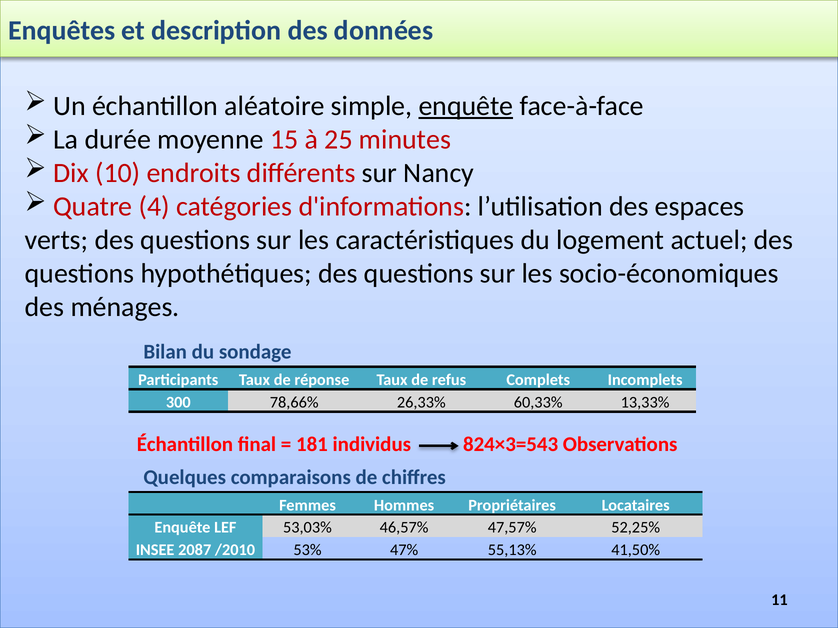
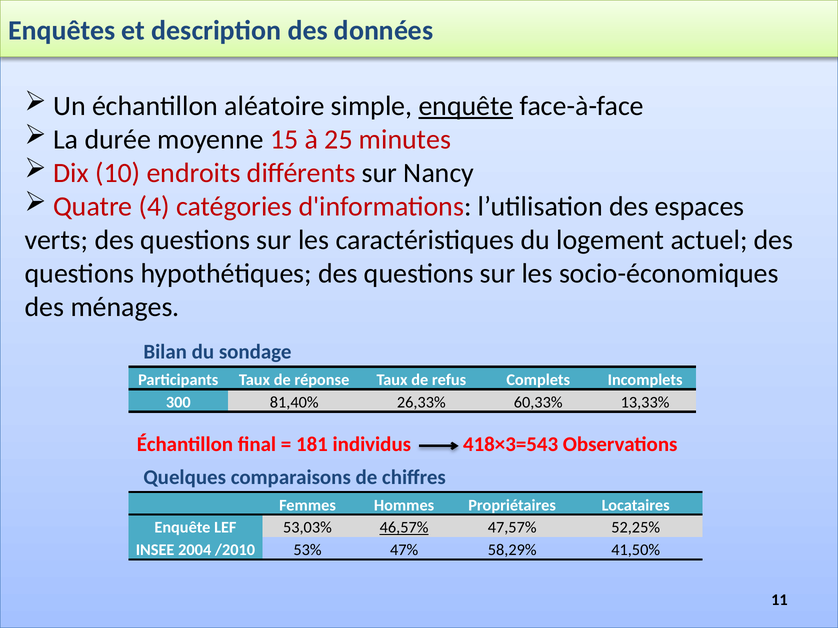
78,66%: 78,66% -> 81,40% (294, 403)
824×3=543: 824×3=543 -> 418×3=543 (511, 445)
46,57% underline: none -> present (404, 528)
2087: 2087 -> 2004 (195, 551)
55,13%: 55,13% -> 58,29% (512, 551)
